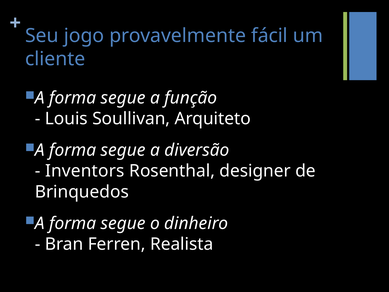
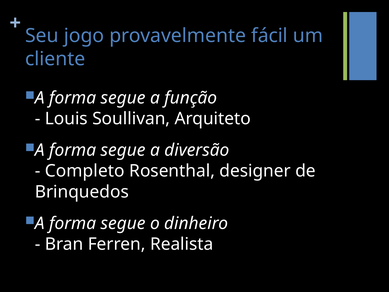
Inventors: Inventors -> Completo (85, 171)
